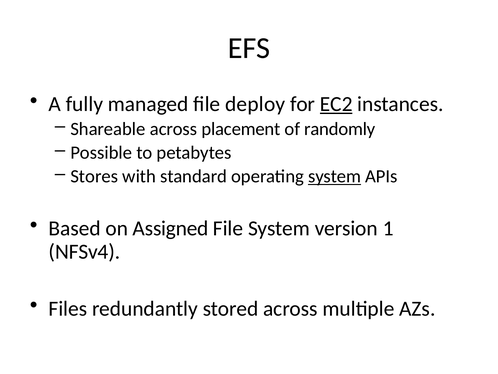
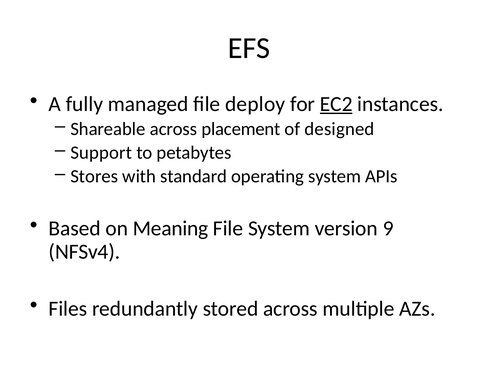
randomly: randomly -> designed (339, 129)
Possible: Possible -> Support (101, 153)
system underline: present -> none (335, 176)
Assigned: Assigned -> Meaning (171, 228)
1: 1 -> 9 (388, 228)
